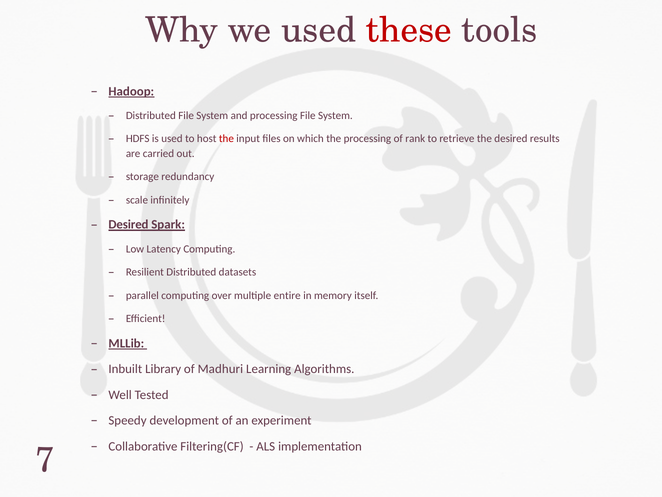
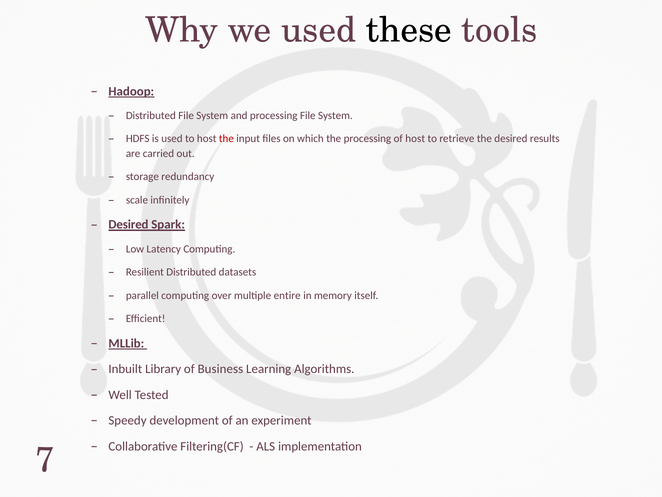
these colour: red -> black (409, 30)
of rank: rank -> host (415, 139)
Madhuri: Madhuri -> Business (220, 369)
